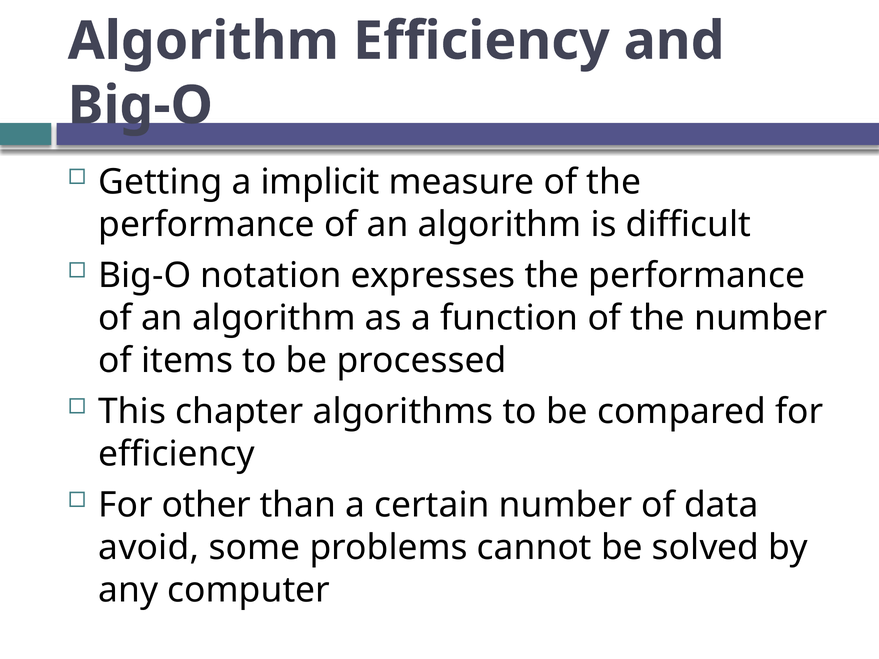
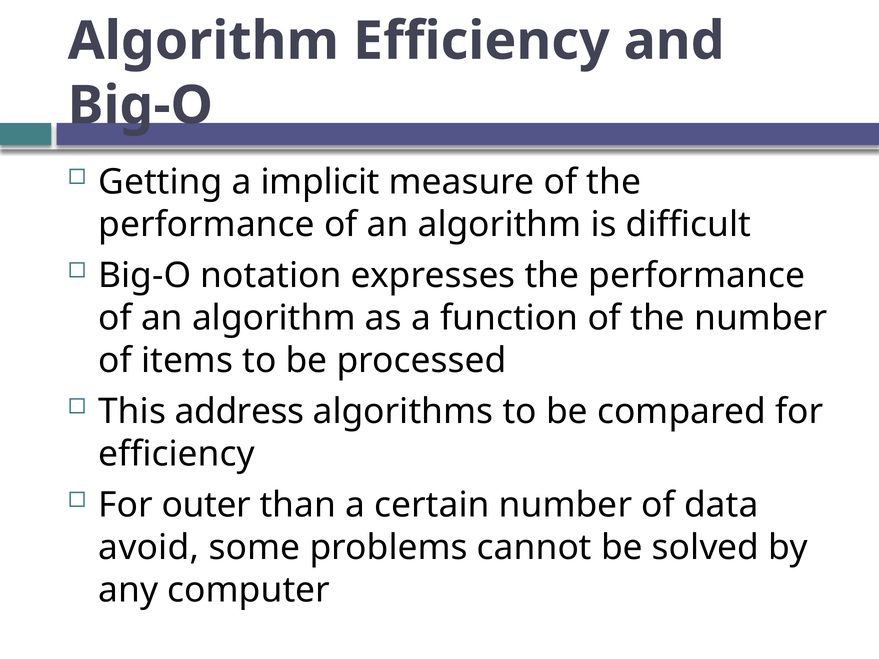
chapter: chapter -> address (240, 412)
other: other -> outer (206, 505)
